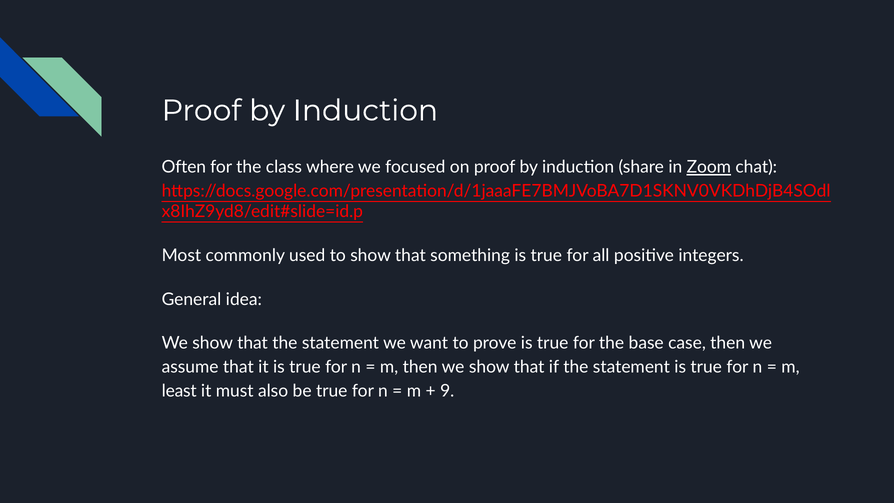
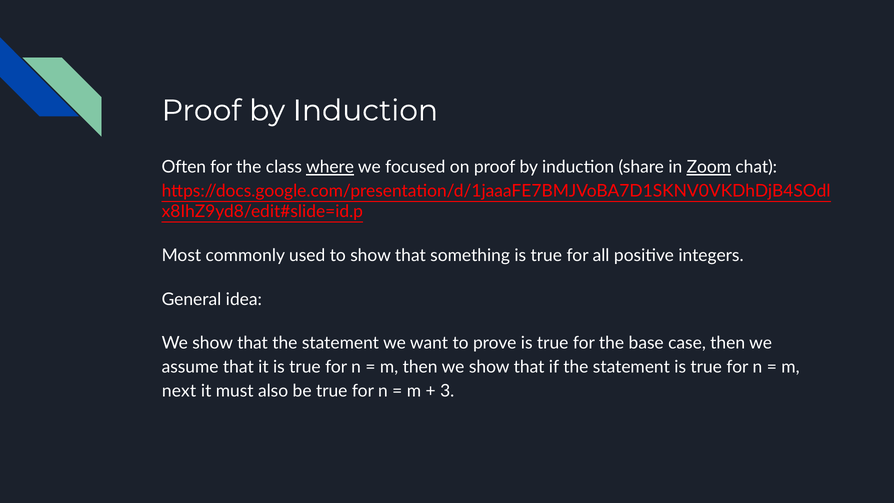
where underline: none -> present (330, 167)
least: least -> next (179, 391)
9: 9 -> 3 (447, 391)
